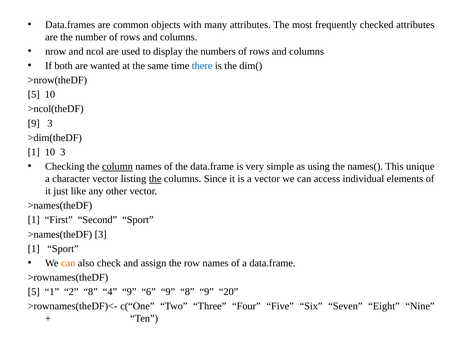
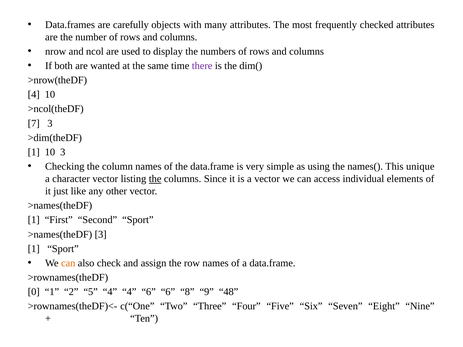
common: common -> carefully (131, 25)
there colour: blue -> purple (202, 66)
5: 5 -> 4 (34, 95)
9: 9 -> 7 (34, 123)
column underline: present -> none (117, 167)
5: 5 -> 0 (34, 292)
2 8: 8 -> 5 (91, 292)
4 9: 9 -> 4 (129, 292)
6 9: 9 -> 6 (168, 292)
20: 20 -> 48 (229, 292)
